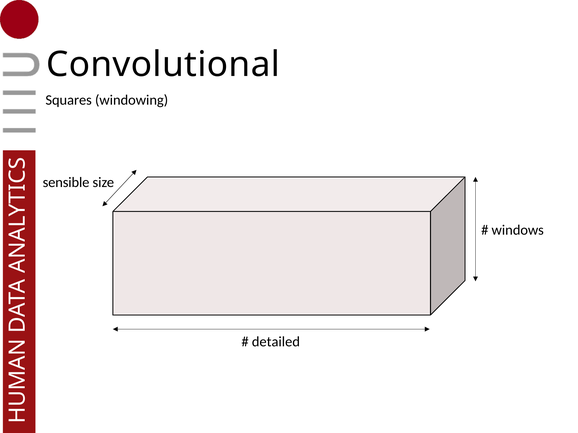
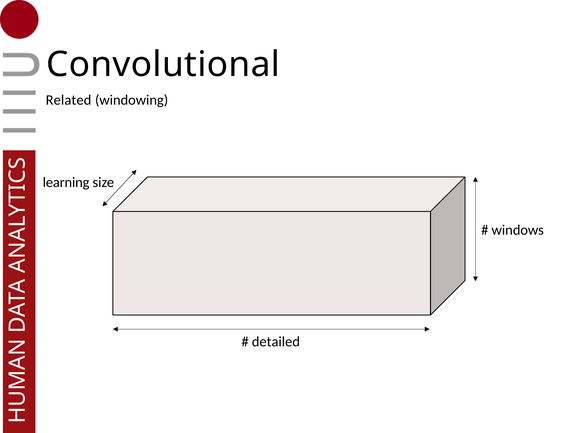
Squares: Squares -> Related (69, 100)
sensible: sensible -> learning (66, 183)
